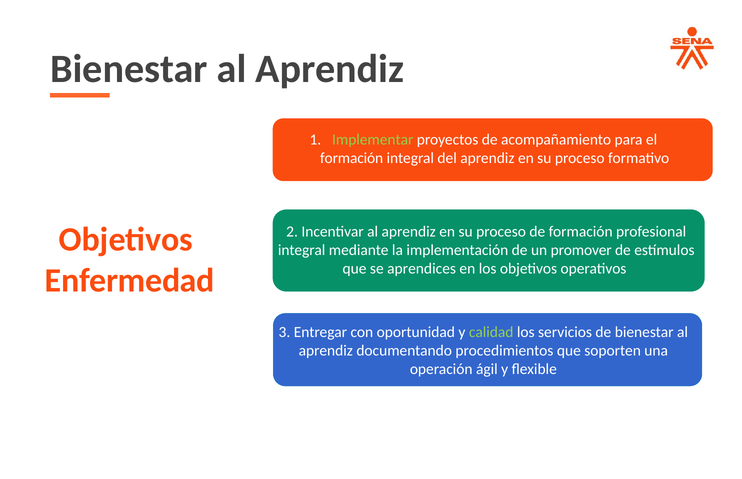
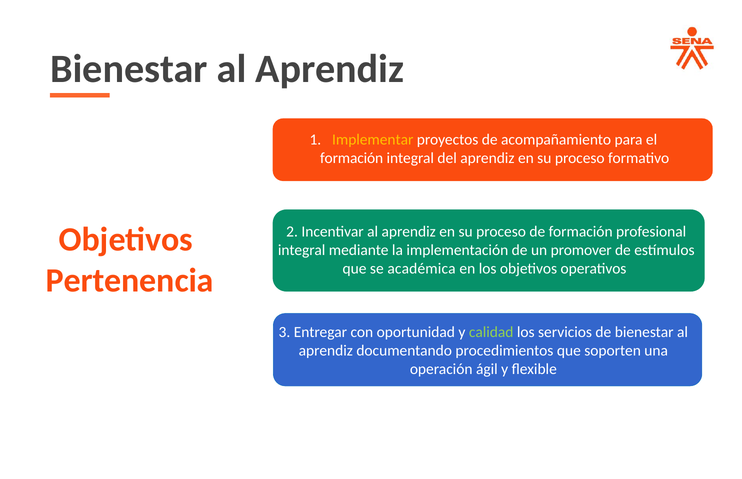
Implementar colour: light green -> yellow (373, 140)
aprendices: aprendices -> académica (422, 269)
Enfermedad: Enfermedad -> Pertenencia (130, 281)
